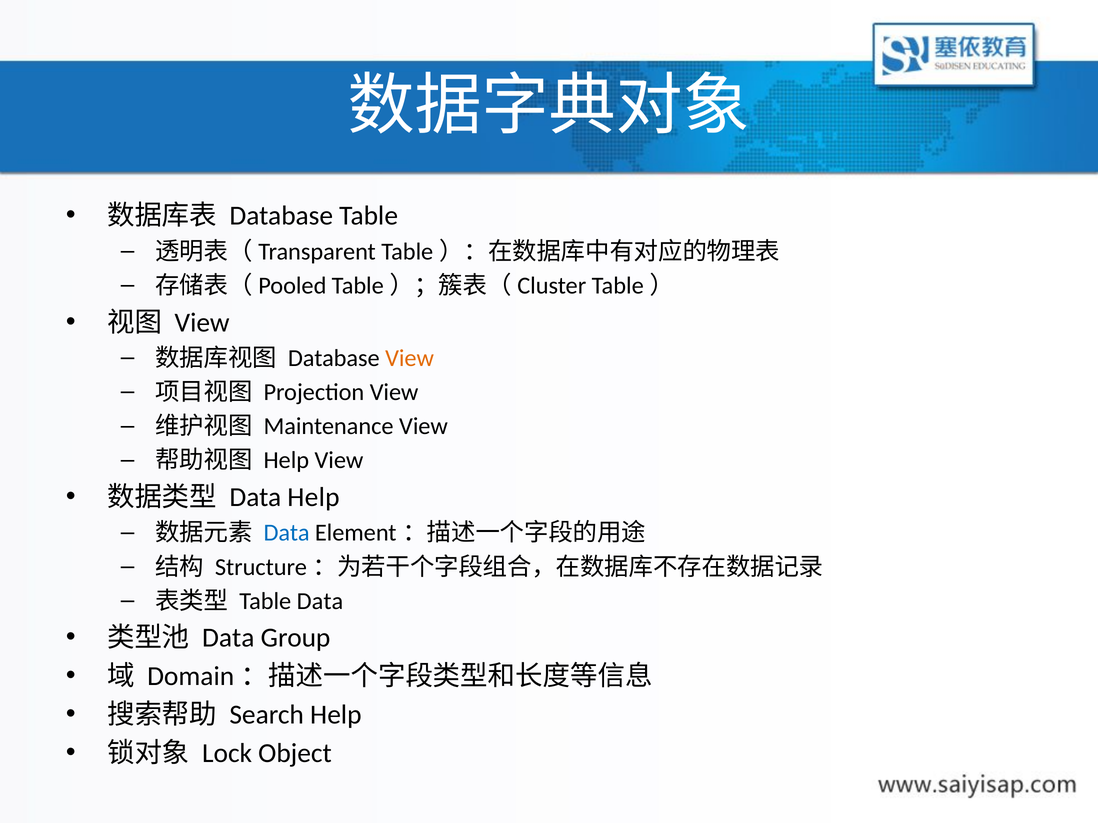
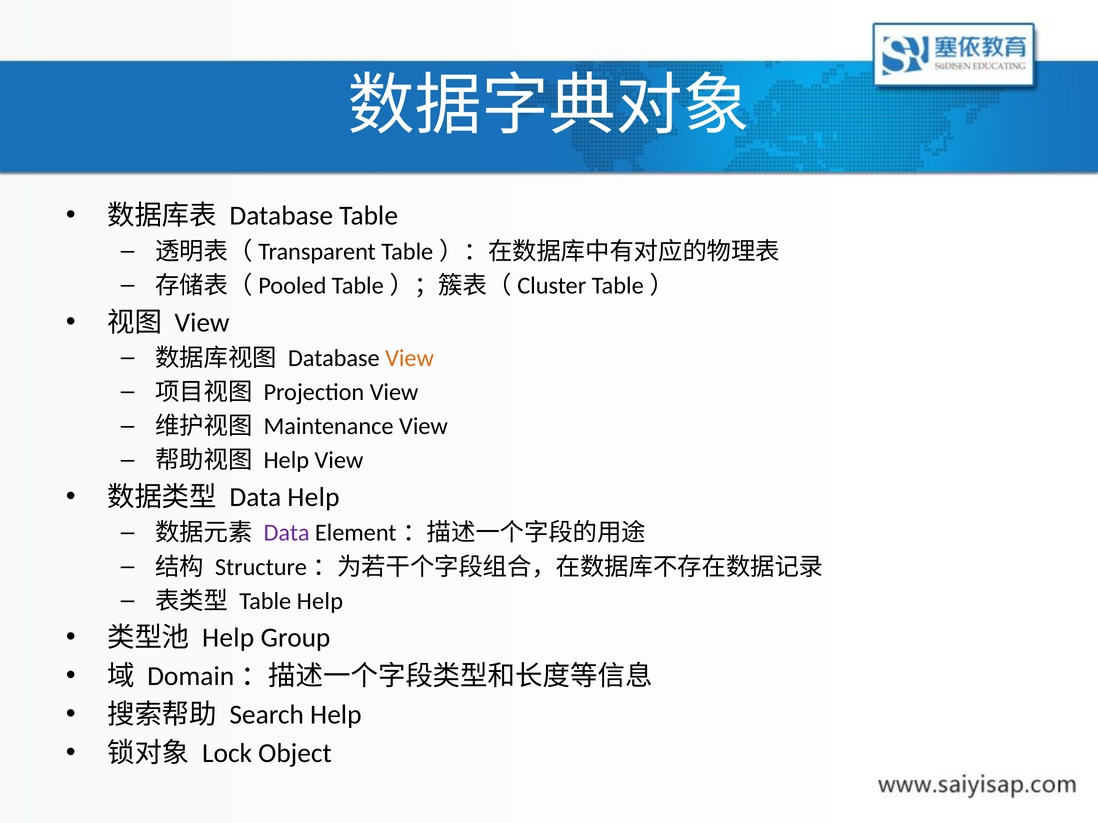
Data colour: blue -> purple (287, 533)
Table Data: Data -> Help (320, 601)
Data: Data -> Help (228, 638)
